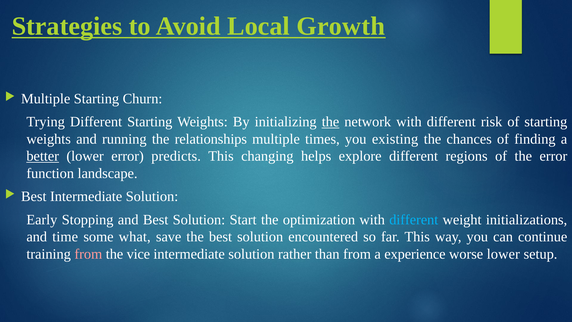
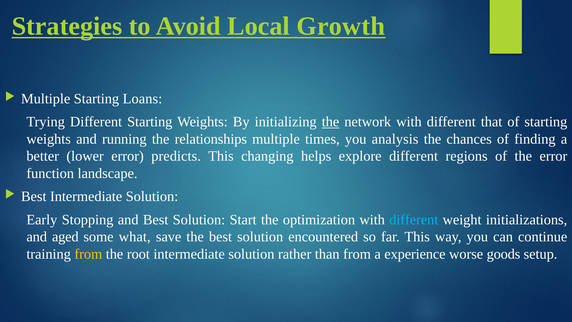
Churn: Churn -> Loans (142, 99)
risk: risk -> that (492, 122)
existing: existing -> analysis (395, 139)
better underline: present -> none (43, 156)
time: time -> aged (65, 237)
from colour: pink -> yellow (88, 254)
vice: vice -> root (138, 254)
worse lower: lower -> goods (503, 254)
